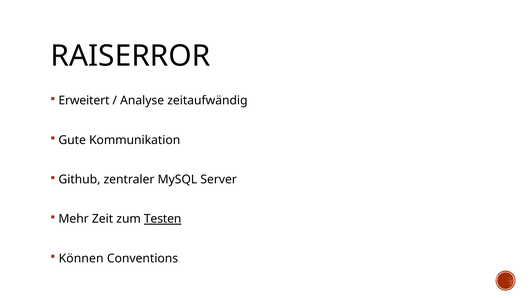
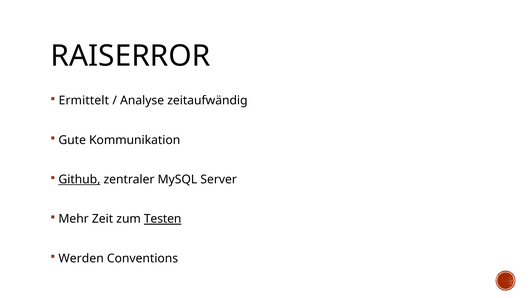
Erweitert: Erweitert -> Ermittelt (84, 101)
Github underline: none -> present (79, 180)
Können: Können -> Werden (81, 258)
